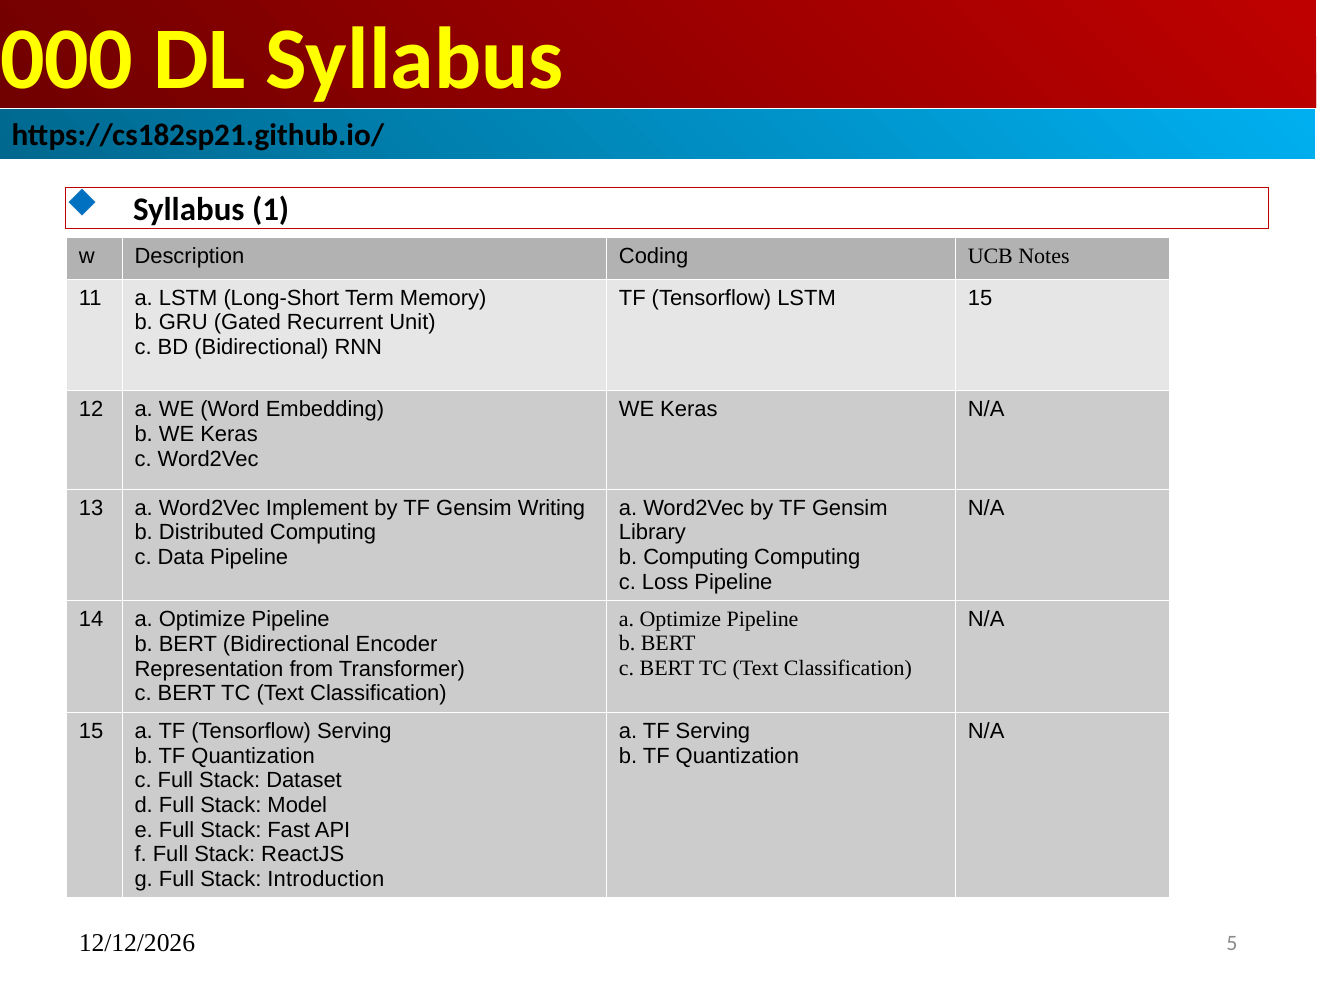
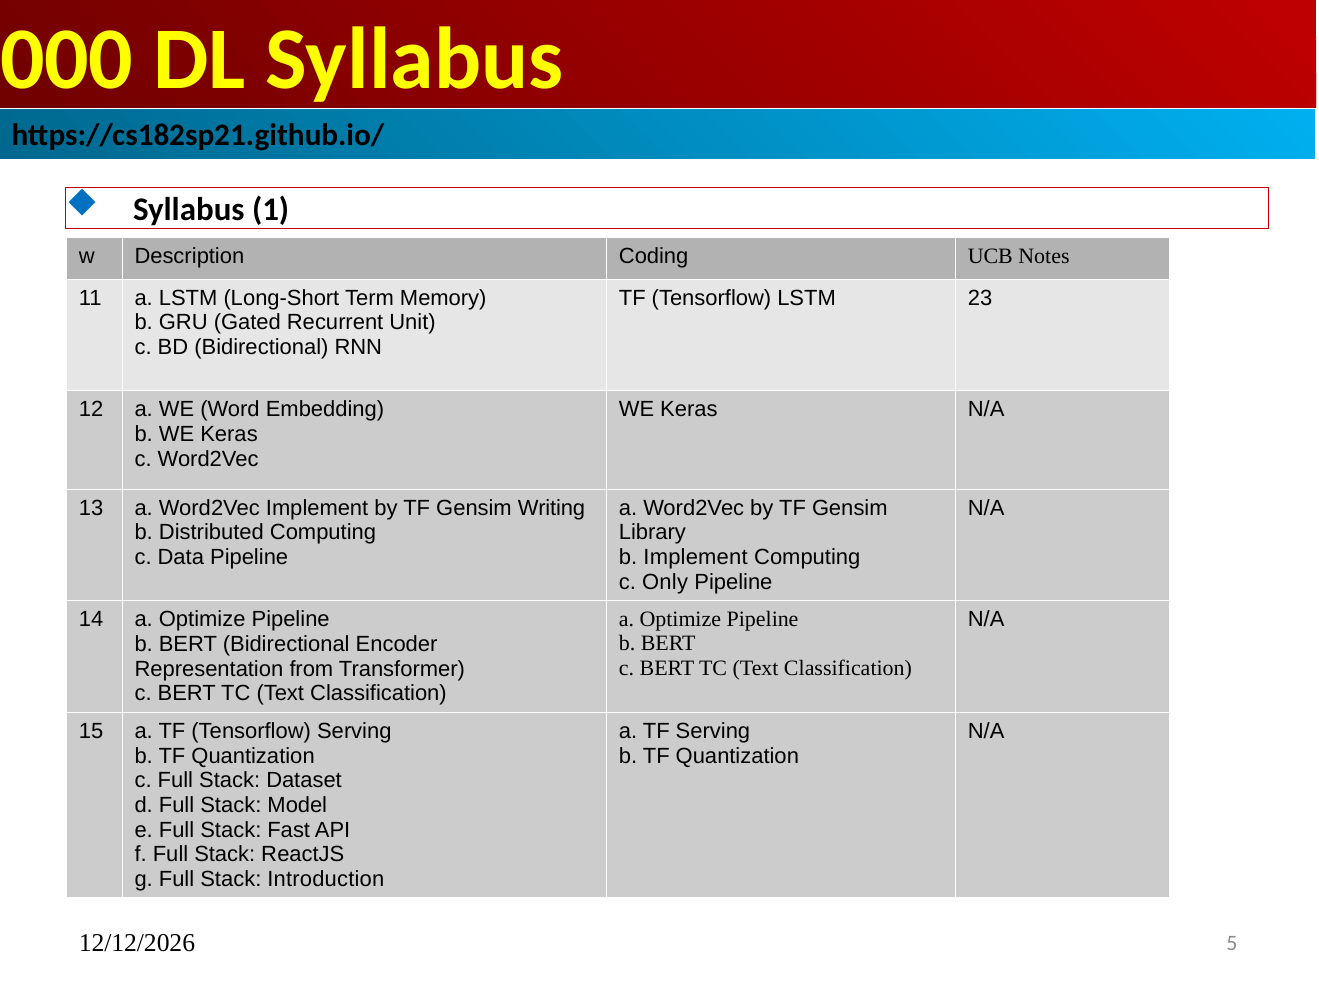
LSTM 15: 15 -> 23 (980, 298)
b Computing: Computing -> Implement (696, 557)
Loss: Loss -> Only (665, 582)
